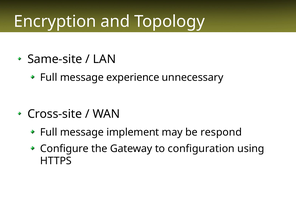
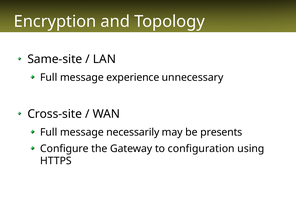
implement: implement -> necessarily (133, 132)
respond: respond -> presents (221, 132)
